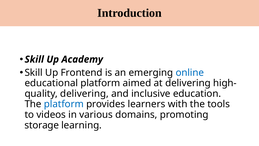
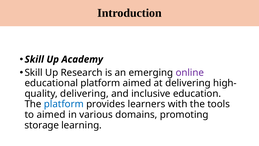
Frontend: Frontend -> Research (82, 72)
online colour: blue -> purple (190, 72)
to videos: videos -> aimed (51, 114)
